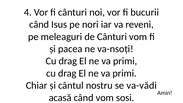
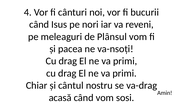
de Cânturi: Cânturi -> Plânsul (112, 37)
va-vădi: va-vădi -> va-drag (142, 85)
